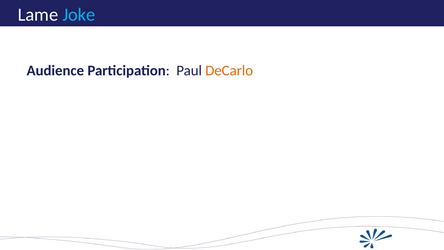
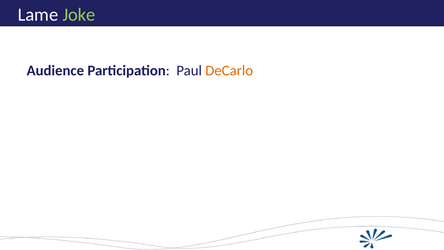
Joke colour: light blue -> light green (79, 15)
